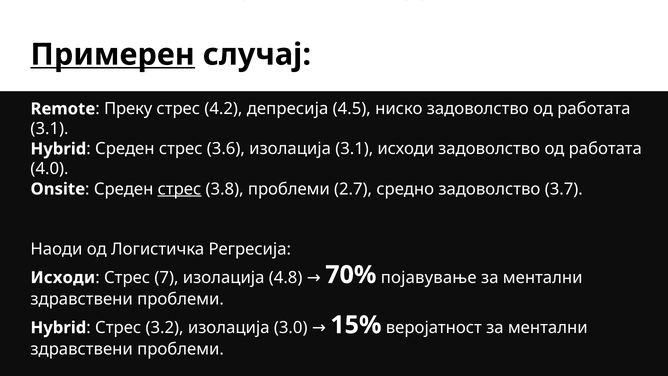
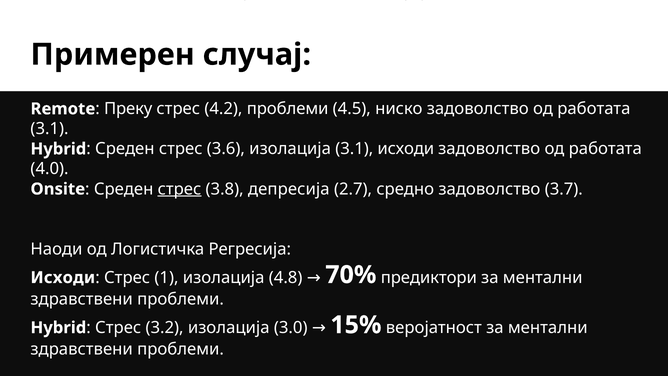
Примерен underline: present -> none (113, 55)
4.2 депресија: депресија -> проблеми (288, 109)
3.8 проблеми: проблеми -> депресија (289, 189)
7: 7 -> 1 (166, 277)
појавување: појавување -> предиктори (429, 277)
